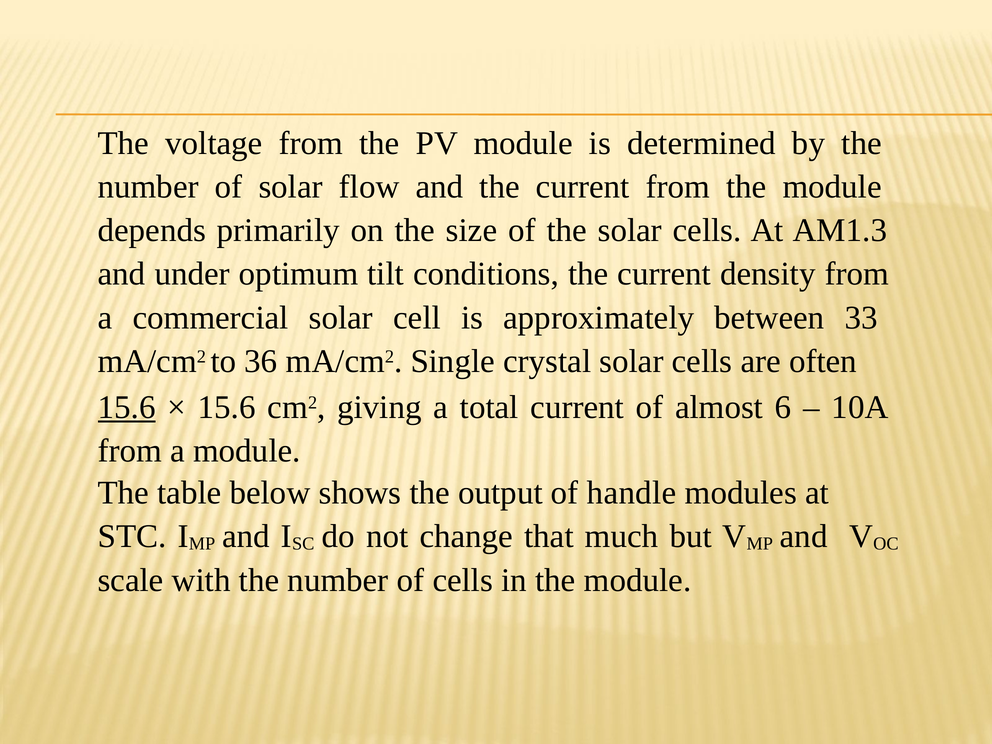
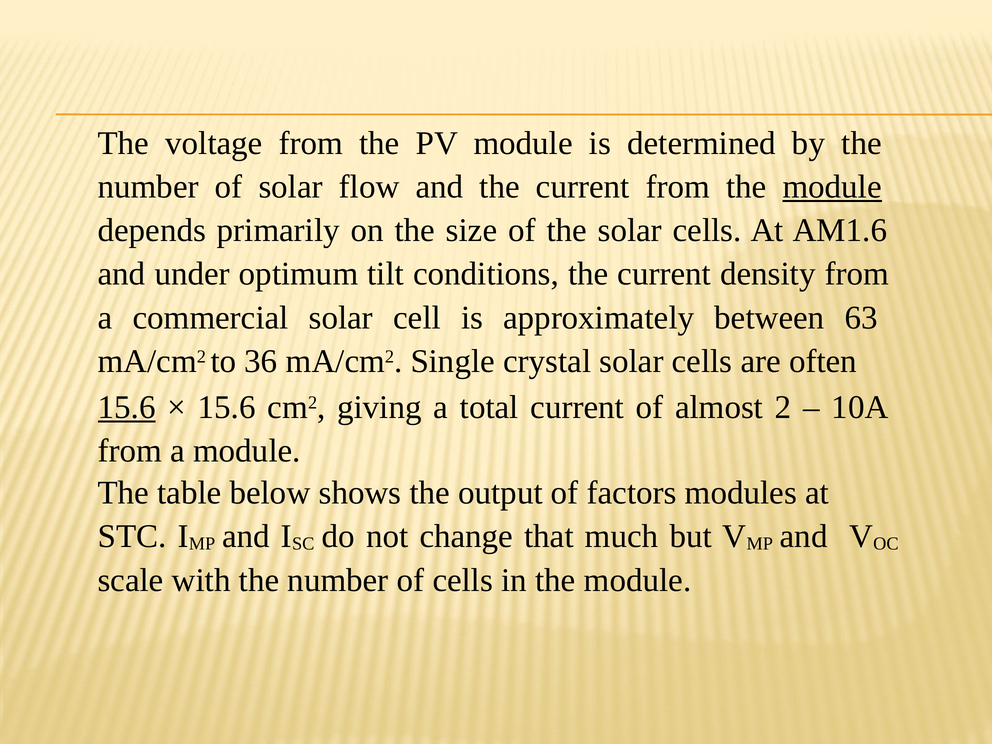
module underline: none -> present (832, 187)
AM1.3: AM1.3 -> AM1.6 (840, 230)
33: 33 -> 63 (861, 318)
6: 6 -> 2 (783, 407)
handle: handle -> factors (632, 493)
